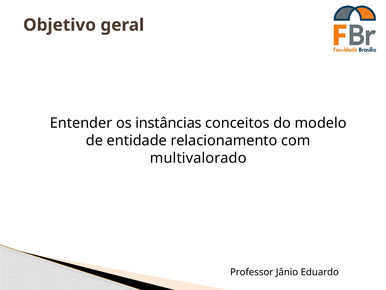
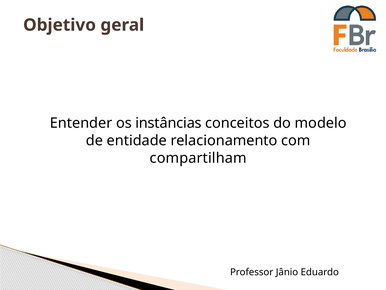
multivalorado: multivalorado -> compartilham (198, 158)
